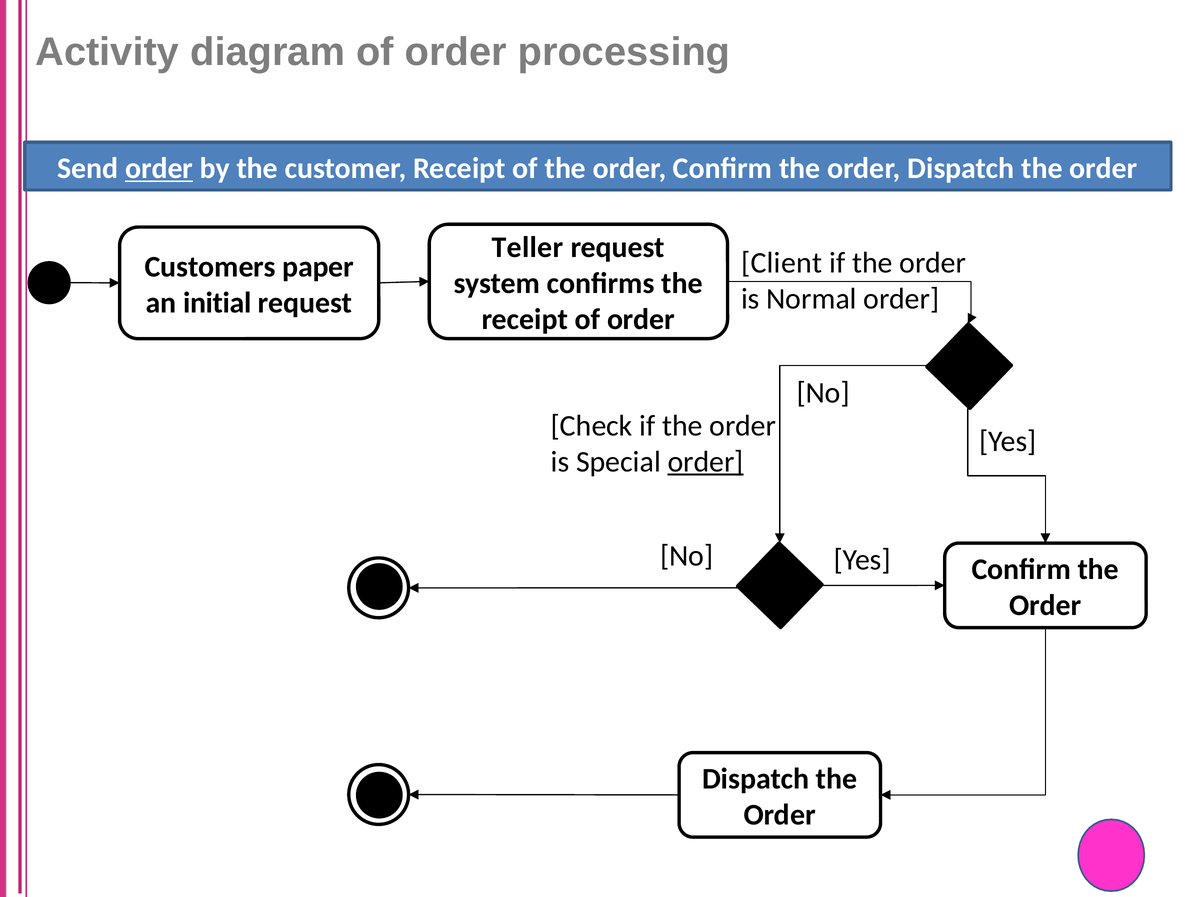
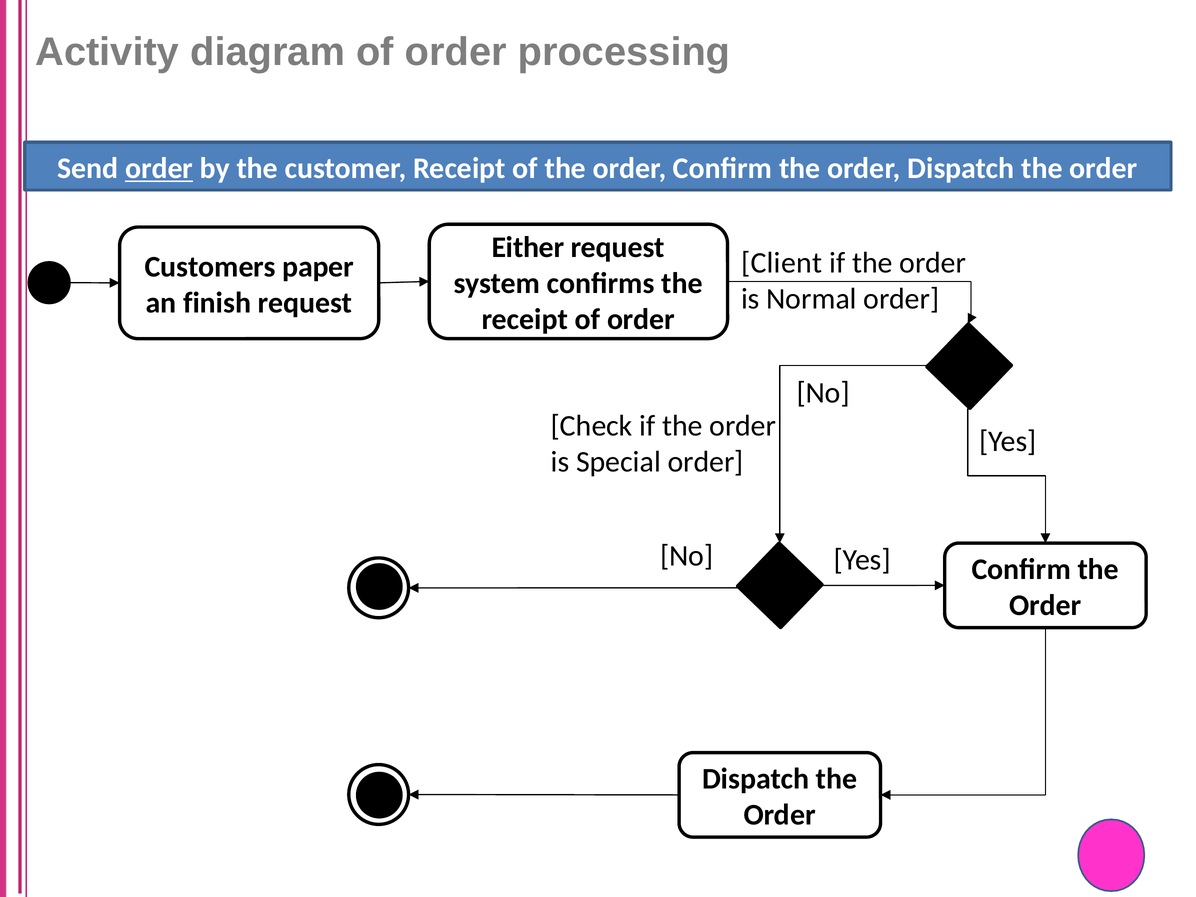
Teller: Teller -> Either (528, 248)
initial: initial -> finish (217, 303)
order underline: present -> none (706, 462)
